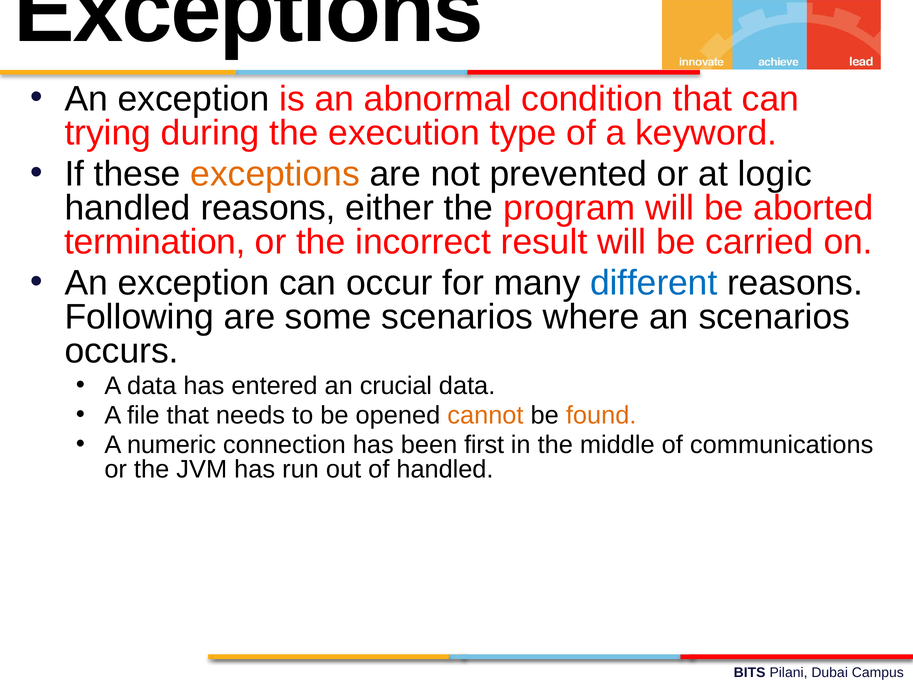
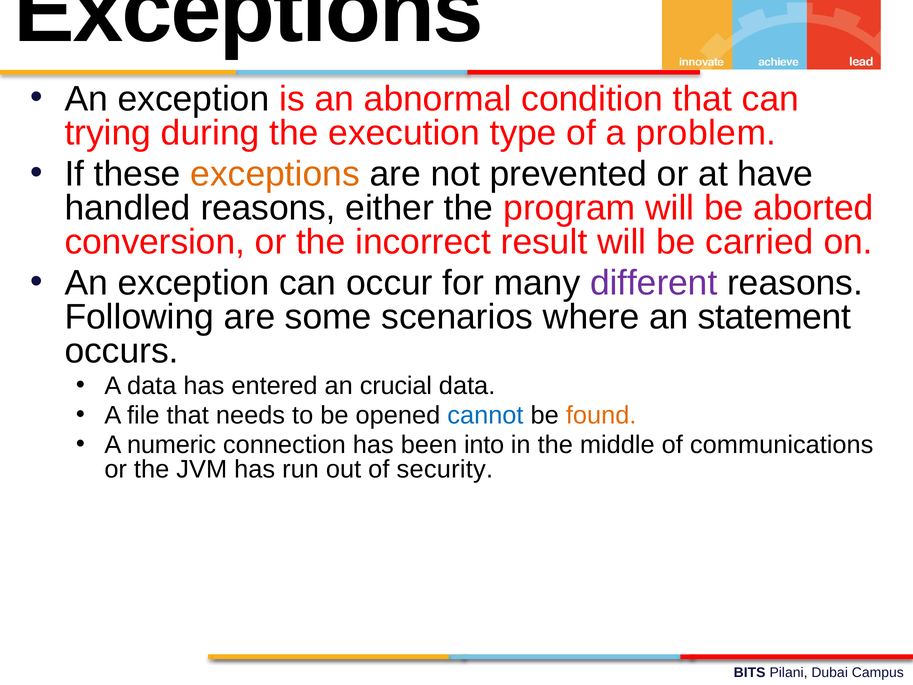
keyword: keyword -> problem (706, 133)
logic: logic -> have (775, 174)
termination: termination -> conversion (155, 242)
different colour: blue -> purple (654, 283)
an scenarios: scenarios -> statement (774, 317)
cannot colour: orange -> blue (485, 415)
first: first -> into (484, 445)
of handled: handled -> security (445, 469)
